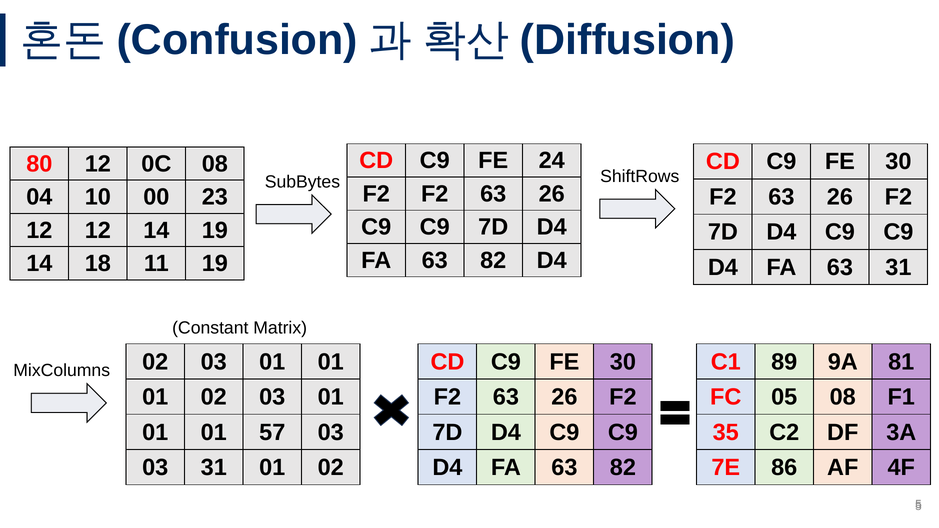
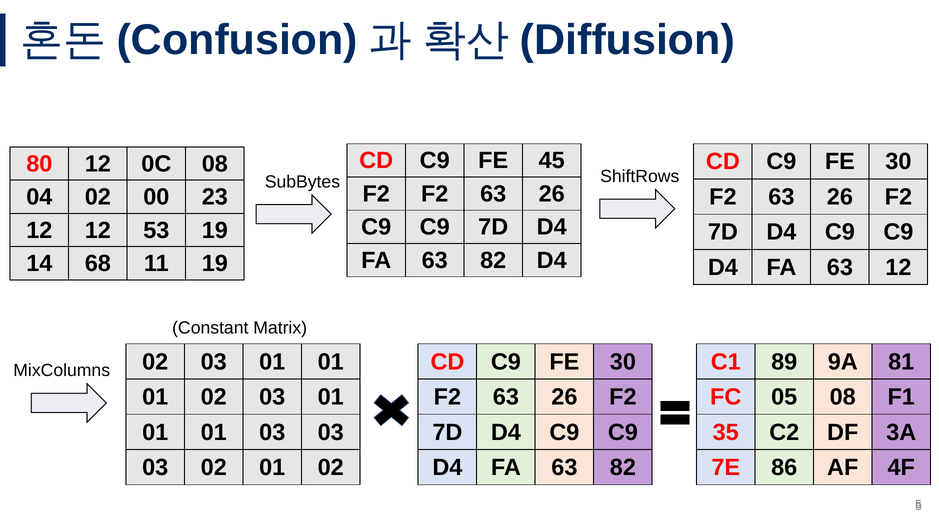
24: 24 -> 45 (552, 161)
04 10: 10 -> 02 (98, 197)
12 14: 14 -> 53 (156, 230)
18: 18 -> 68 (98, 264)
63 31: 31 -> 12 (898, 268)
01 57: 57 -> 03 (272, 432)
03 31: 31 -> 02 (214, 468)
